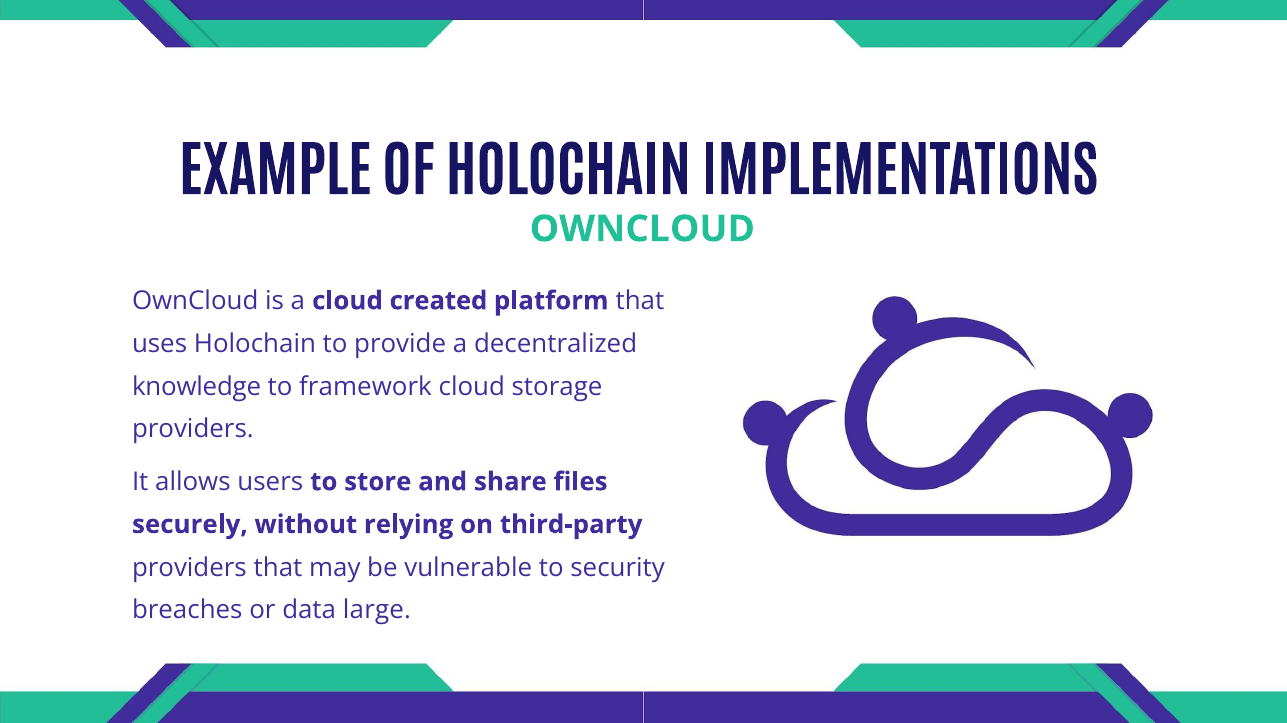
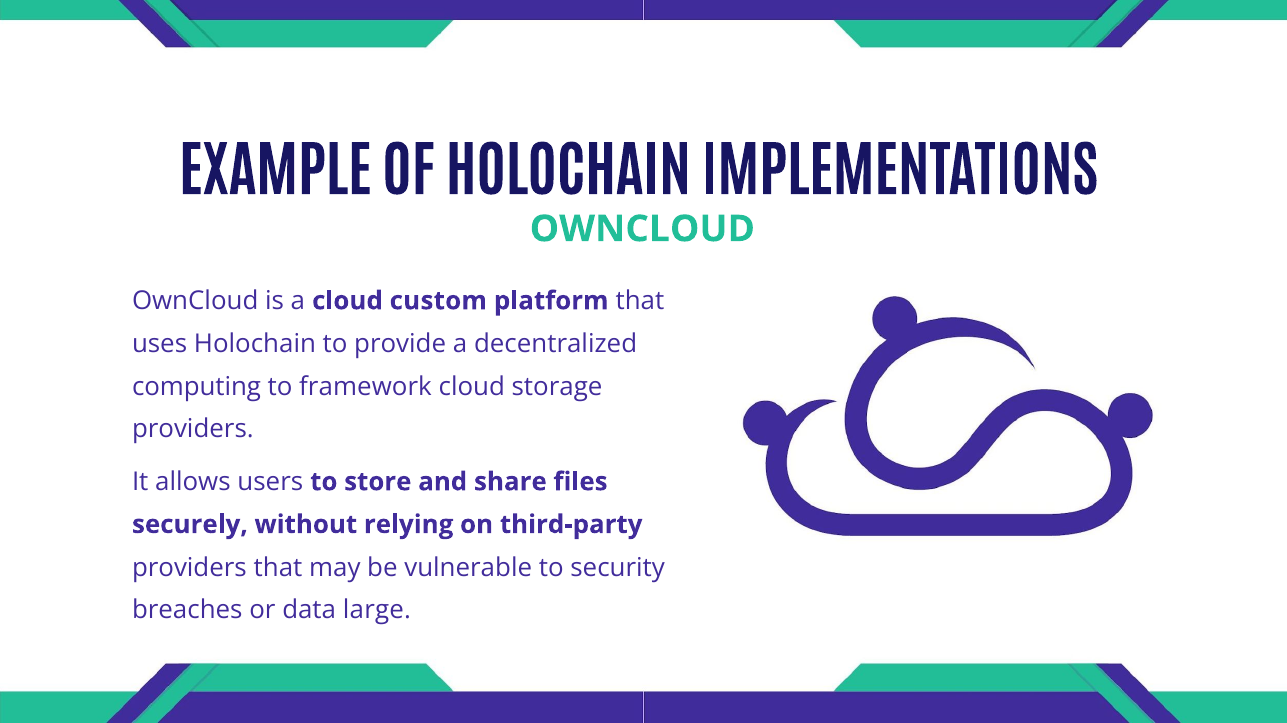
created: created -> custom (438, 301)
knowledge: knowledge -> computing (196, 387)
